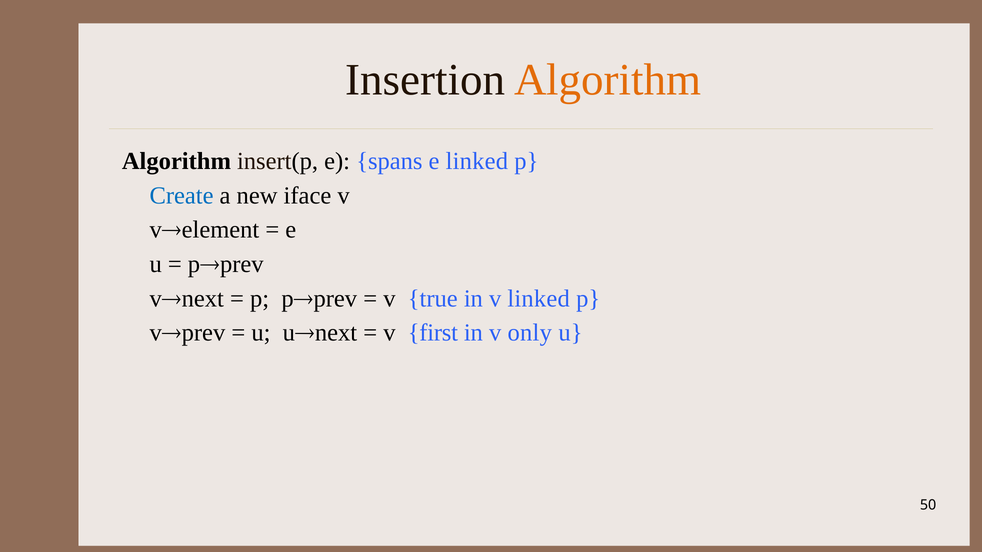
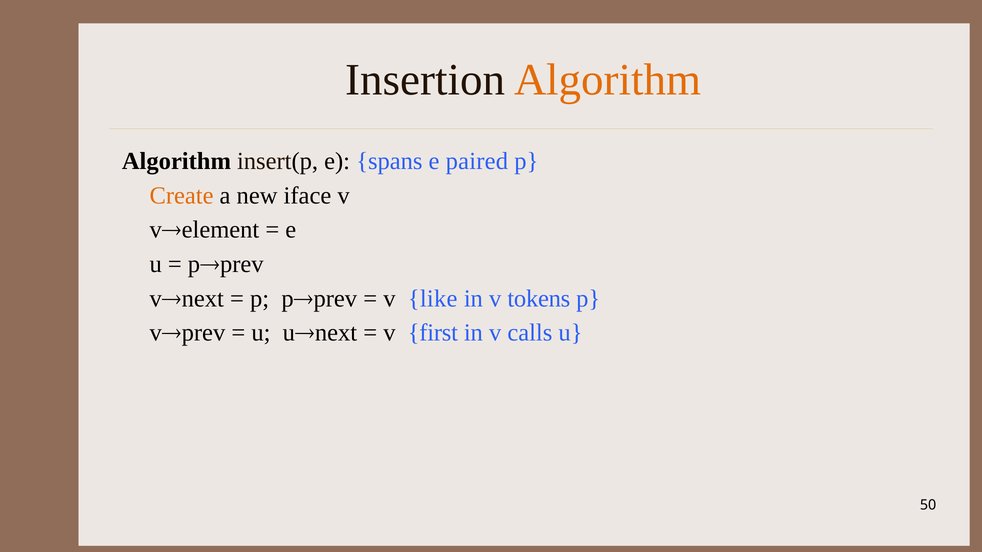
e linked: linked -> paired (477, 161)
Create colour: blue -> orange (182, 196)
true: true -> like (433, 299)
v linked: linked -> tokens (539, 299)
only: only -> calls (530, 333)
